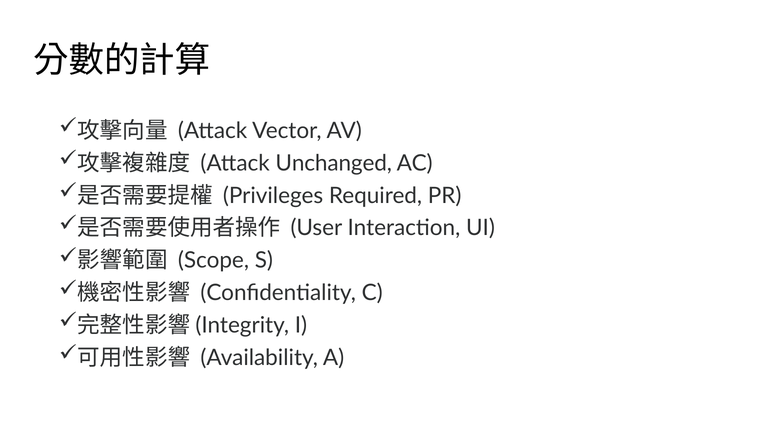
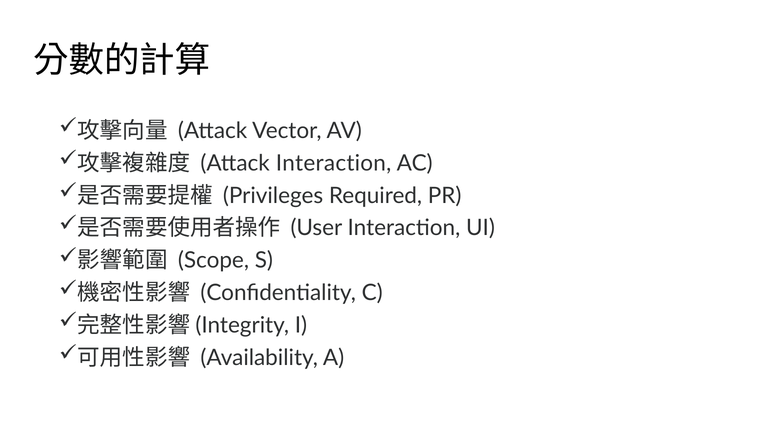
Attack Unchanged: Unchanged -> Interaction (334, 163)
